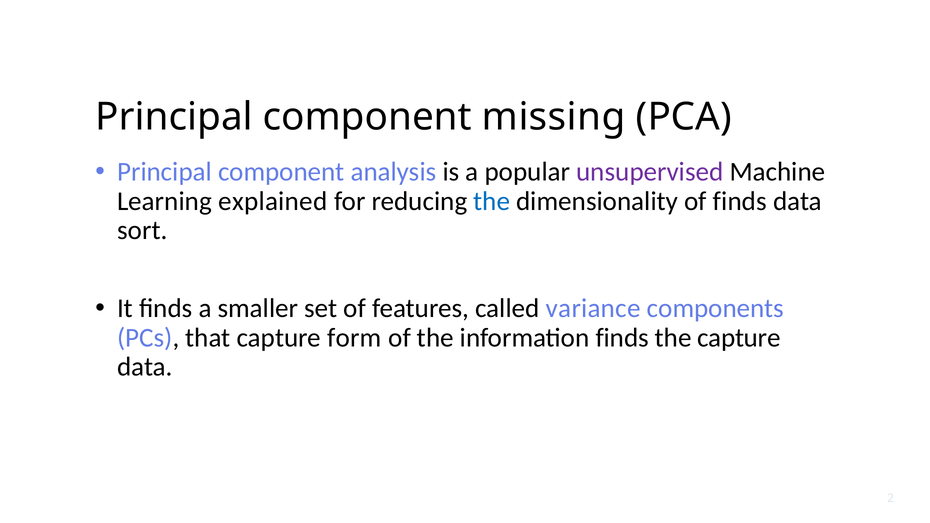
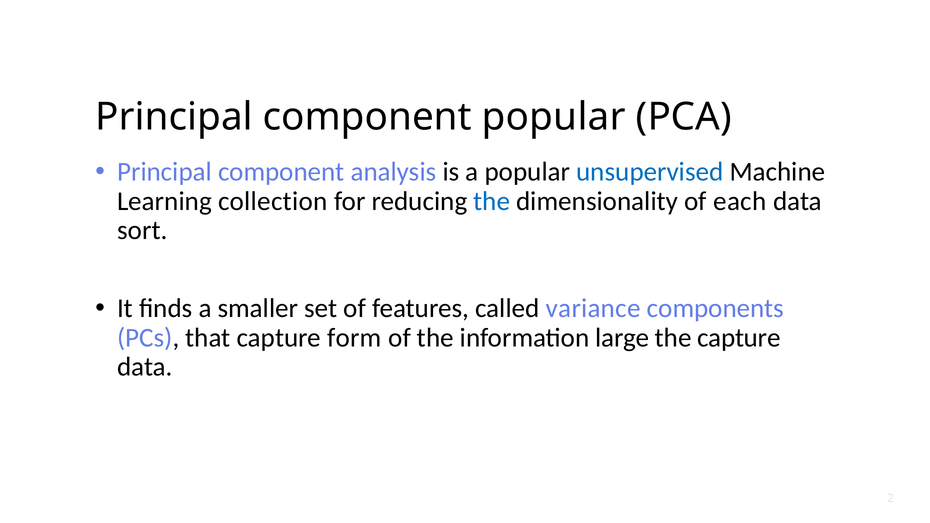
component missing: missing -> popular (554, 117)
unsupervised colour: purple -> blue (650, 172)
explained: explained -> collection (273, 201)
of finds: finds -> each (740, 201)
information finds: finds -> large (622, 338)
